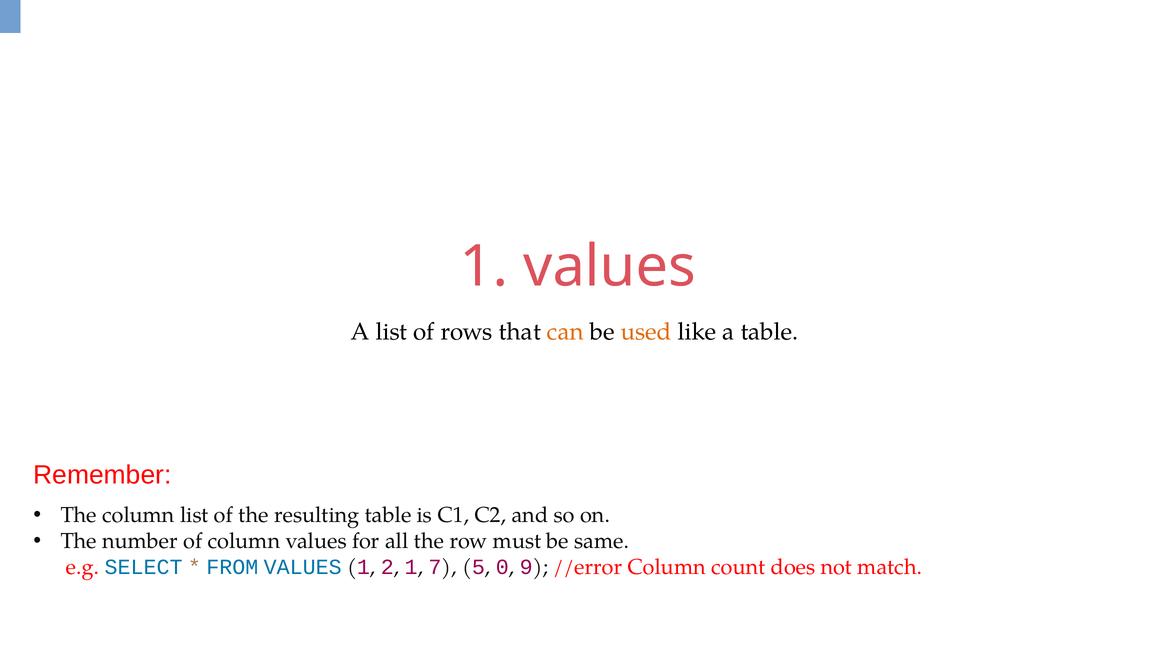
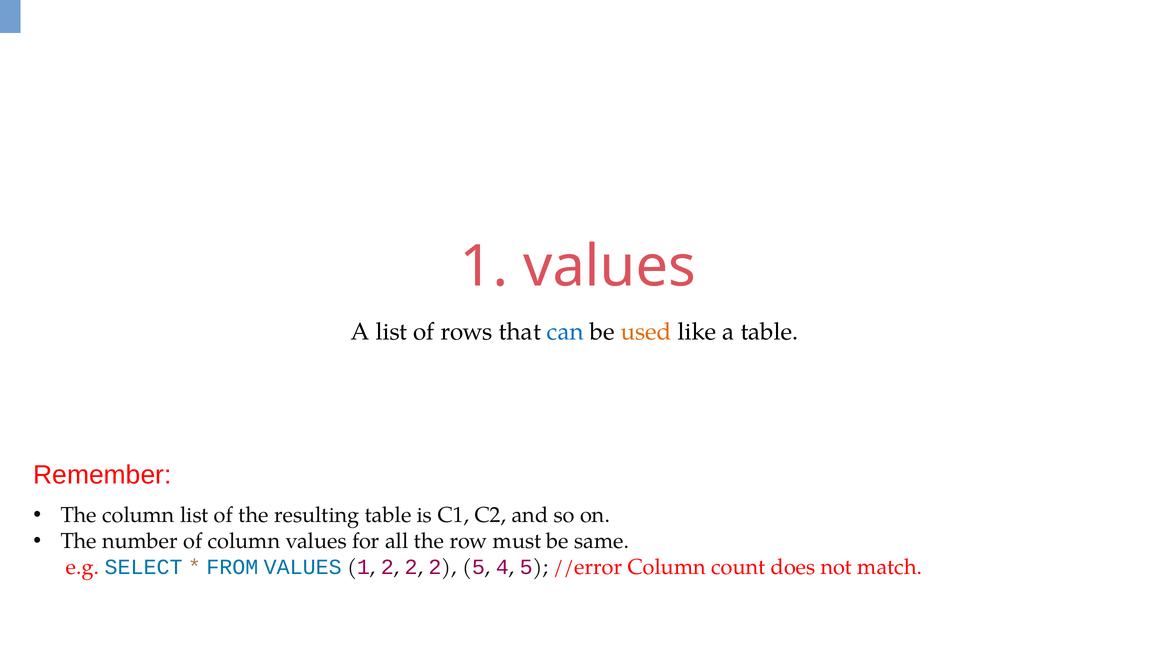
can colour: orange -> blue (565, 332)
1: 1 -> 2 (411, 568)
7: 7 -> 2 (435, 568)
0: 0 -> 4 (502, 568)
9: 9 -> 5 (526, 568)
